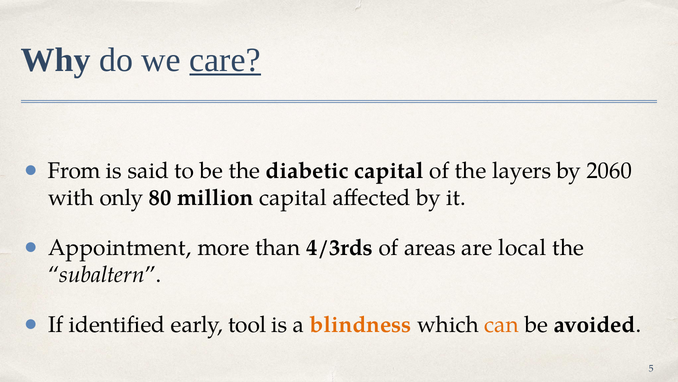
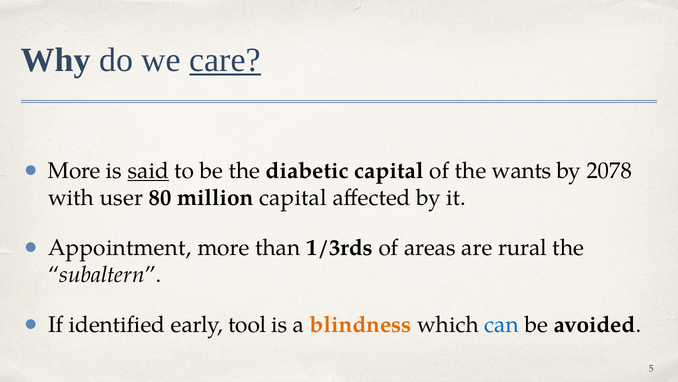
From: From -> More (74, 171)
said underline: none -> present (148, 171)
layers: layers -> wants (522, 171)
2060: 2060 -> 2078 (609, 171)
only: only -> user (121, 198)
4/3rds: 4/3rds -> 1/3rds (340, 247)
local: local -> rural (522, 247)
can colour: orange -> blue (502, 324)
